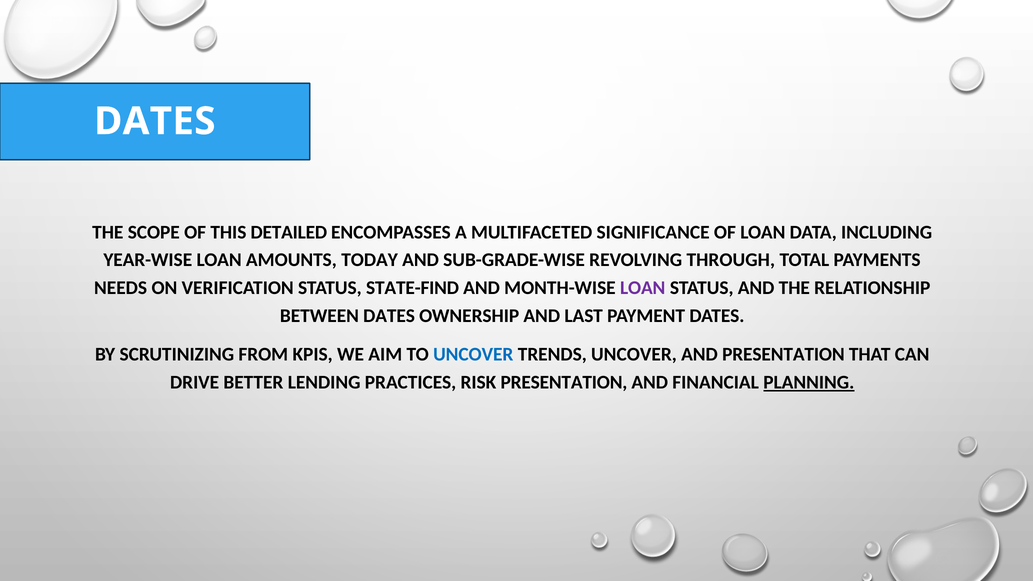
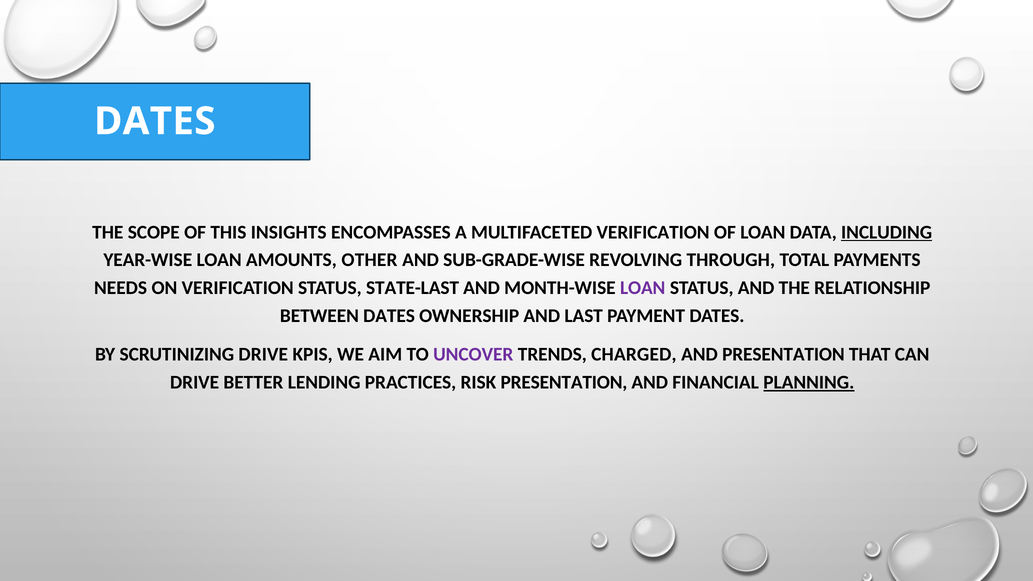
DETAILED: DETAILED -> INSIGHTS (289, 232)
MULTIFACETED SIGNIFICANCE: SIGNIFICANCE -> VERIFICATION (653, 232)
INCLUDING underline: none -> present (887, 232)
TODAY: TODAY -> OTHER (369, 260)
STATE-FIND: STATE-FIND -> STATE-LAST (413, 288)
SCRUTINIZING FROM: FROM -> DRIVE (263, 355)
UNCOVER colour: blue -> purple (473, 355)
TRENDS UNCOVER: UNCOVER -> CHARGED (634, 355)
